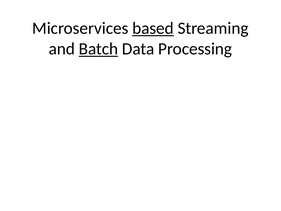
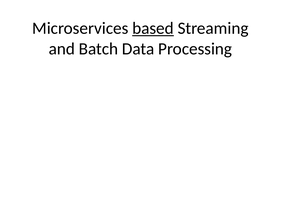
Batch underline: present -> none (98, 49)
